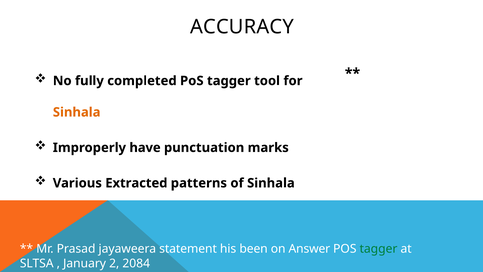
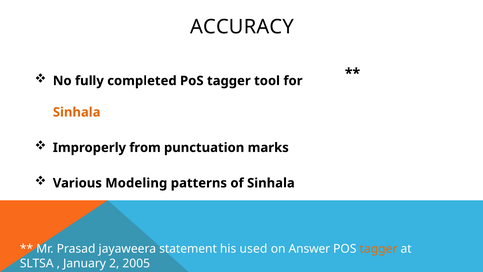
have: have -> from (145, 147)
Extracted: Extracted -> Modeling (136, 183)
been: been -> used (253, 249)
tagger colour: green -> orange (379, 249)
2084: 2084 -> 2005 (136, 263)
